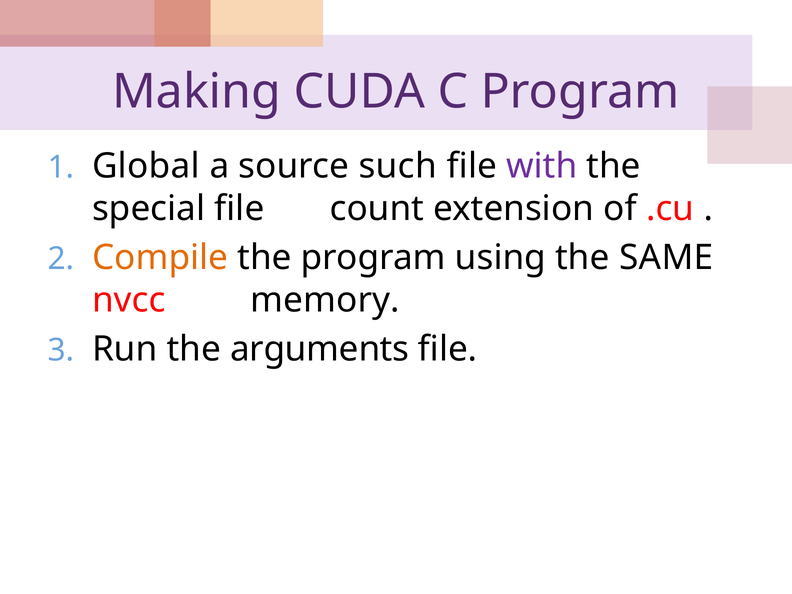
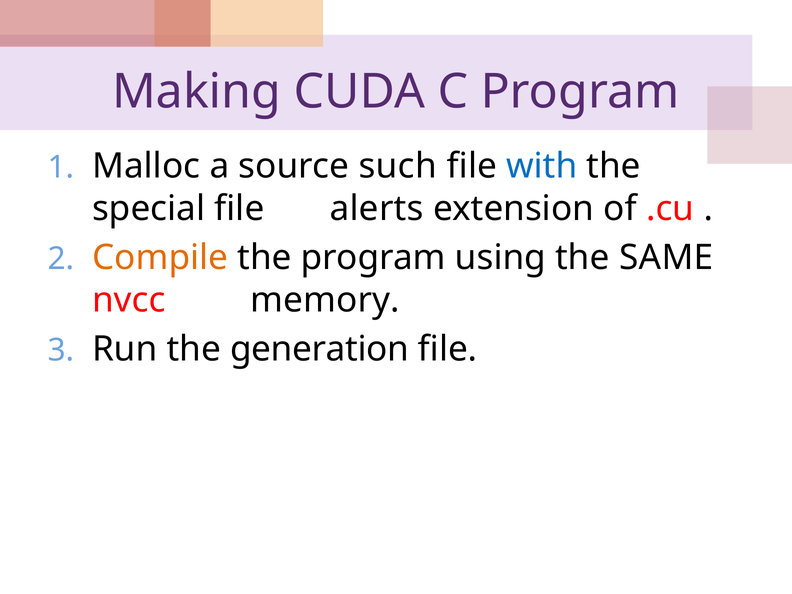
Global: Global -> Malloc (146, 166)
with colour: purple -> blue (542, 166)
count: count -> alerts (377, 208)
arguments: arguments -> generation (320, 349)
